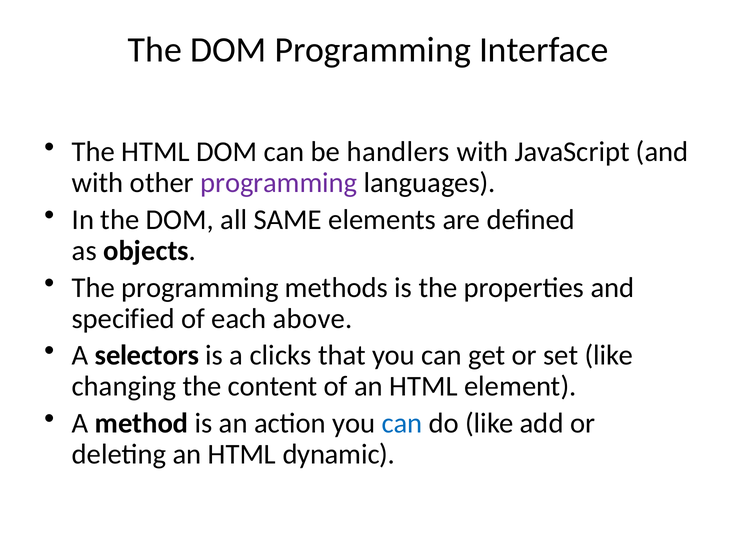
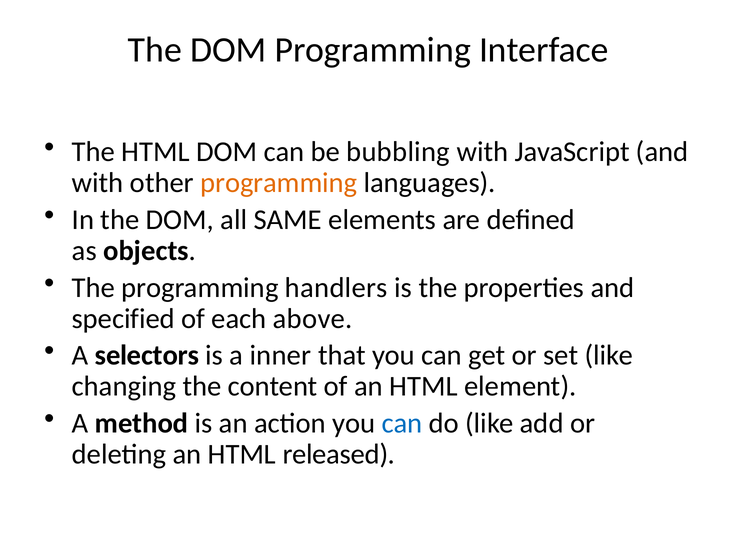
handlers: handlers -> bubbling (398, 152)
programming colour: purple -> orange (279, 183)
methods: methods -> handlers (336, 287)
clicks: clicks -> inner (280, 355)
dynamic: dynamic -> released (339, 454)
